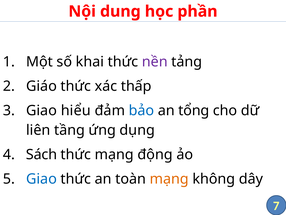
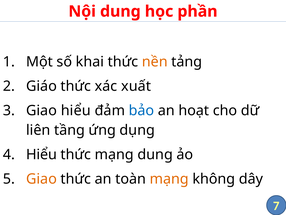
nền colour: purple -> orange (155, 62)
thấp: thấp -> xuất (136, 86)
tổng: tổng -> hoạt (194, 110)
Sách: Sách -> Hiểu (42, 154)
mạng động: động -> dung (155, 154)
Giao colour: blue -> orange (41, 179)
